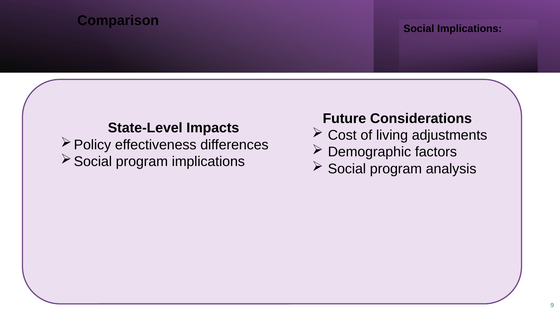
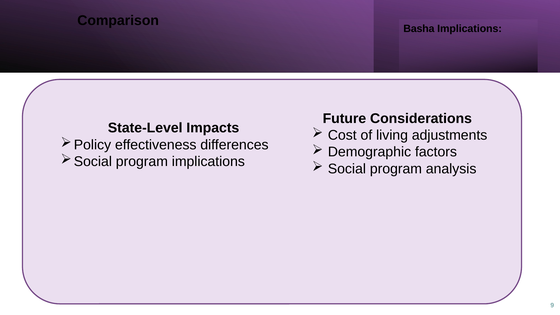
Social: Social -> Basha (419, 29)
